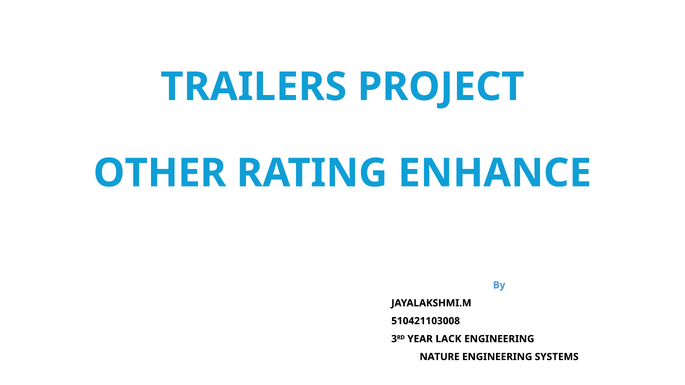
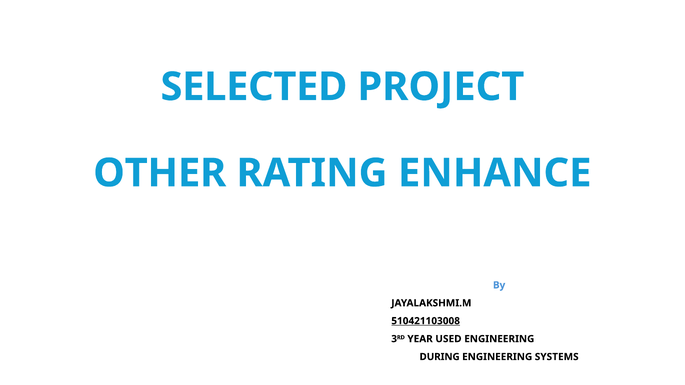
TRAILERS: TRAILERS -> SELECTED (254, 87)
510421103008 underline: none -> present (426, 321)
LACK: LACK -> USED (448, 339)
NATURE: NATURE -> DURING (440, 357)
